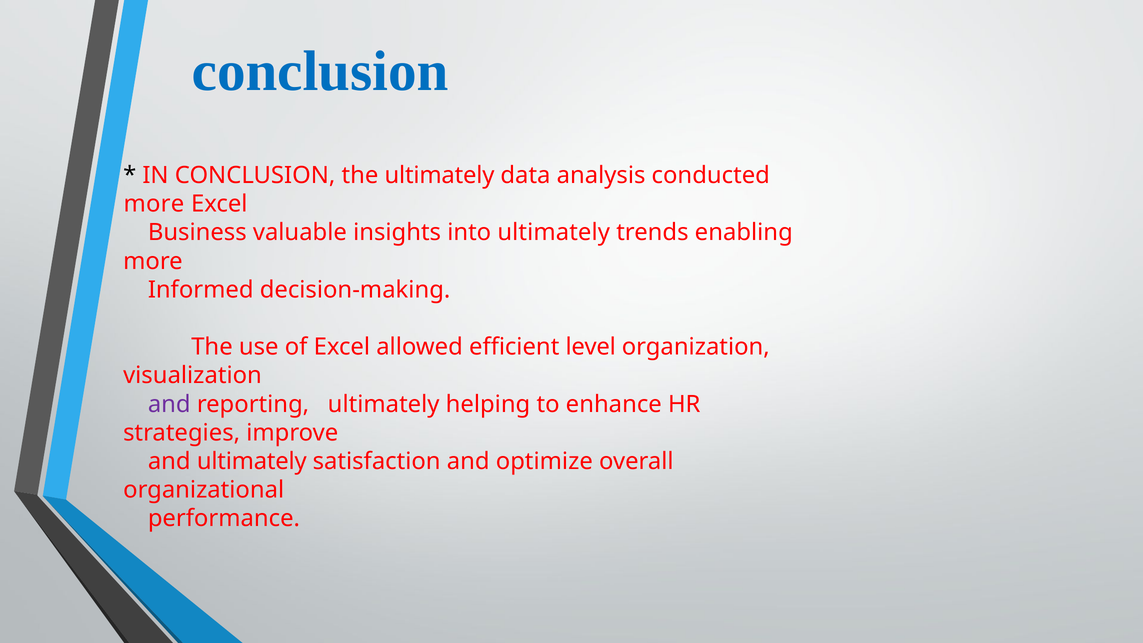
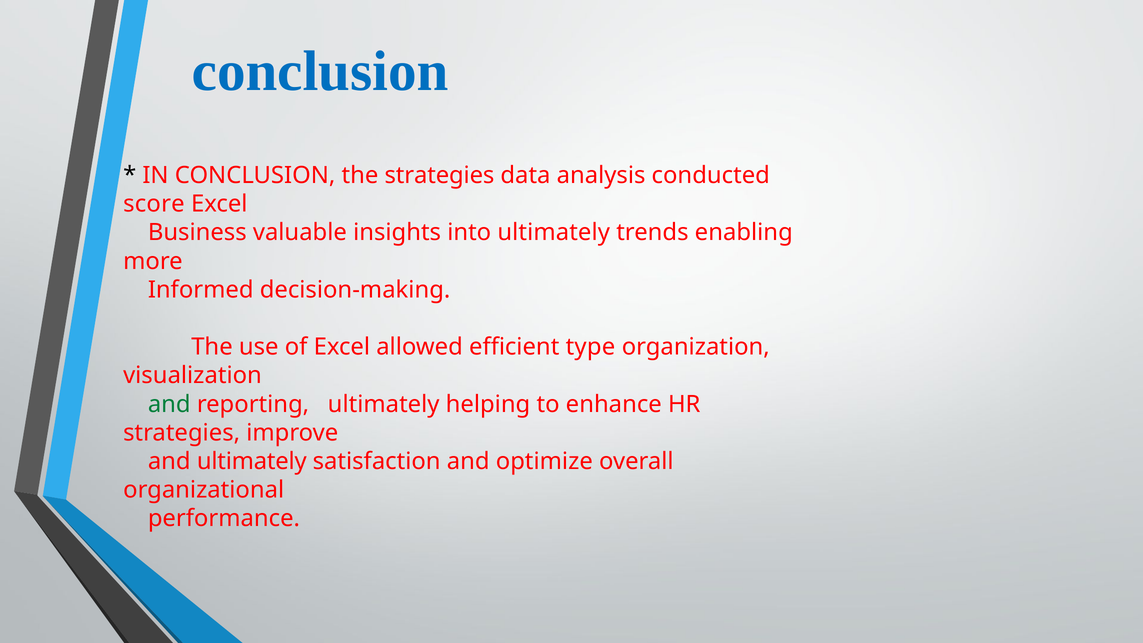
the ultimately: ultimately -> strategies (439, 175)
more: more -> score (154, 204)
level: level -> type (590, 347)
and colour: purple -> green (169, 404)
